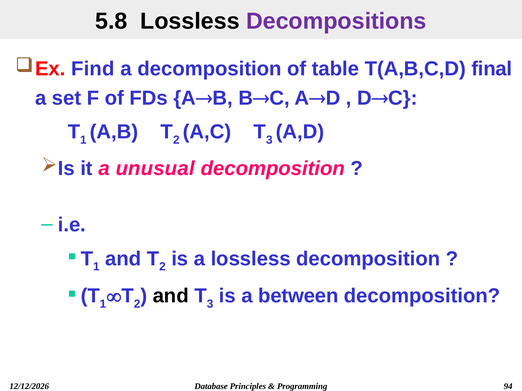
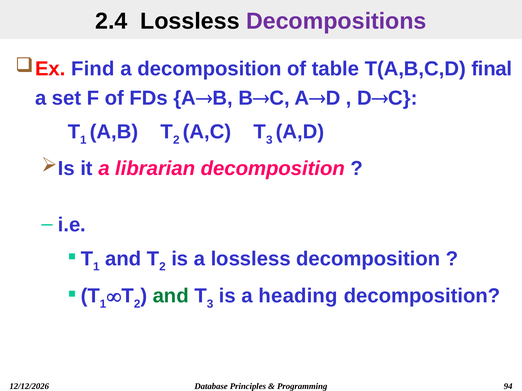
5.8: 5.8 -> 2.4 (111, 21)
unusual: unusual -> librarian (155, 169)
and colour: black -> green (171, 296)
between: between -> heading (298, 296)
